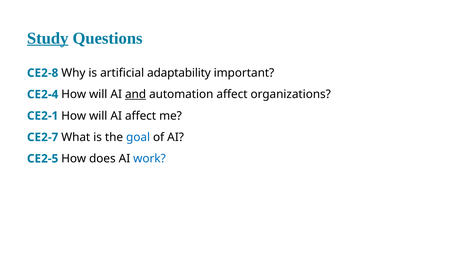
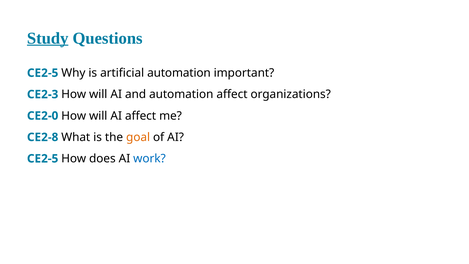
2-8: 2-8 -> 2-5 (50, 73)
artificial adaptability: adaptability -> automation (179, 73)
2-4: 2-4 -> 2-3 (50, 94)
and underline: present -> none (136, 94)
2-1: 2-1 -> 2-0 (50, 116)
2-7: 2-7 -> 2-8 (50, 137)
goal colour: blue -> orange (138, 137)
